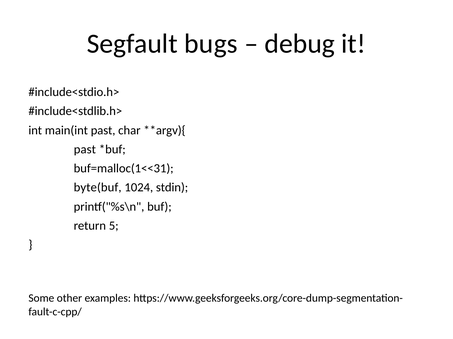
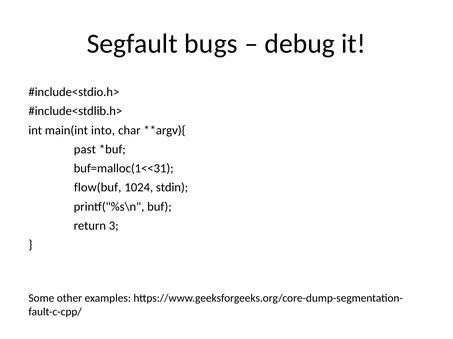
main(int past: past -> into (103, 131)
byte(buf: byte(buf -> flow(buf (98, 188)
5: 5 -> 3 (114, 226)
